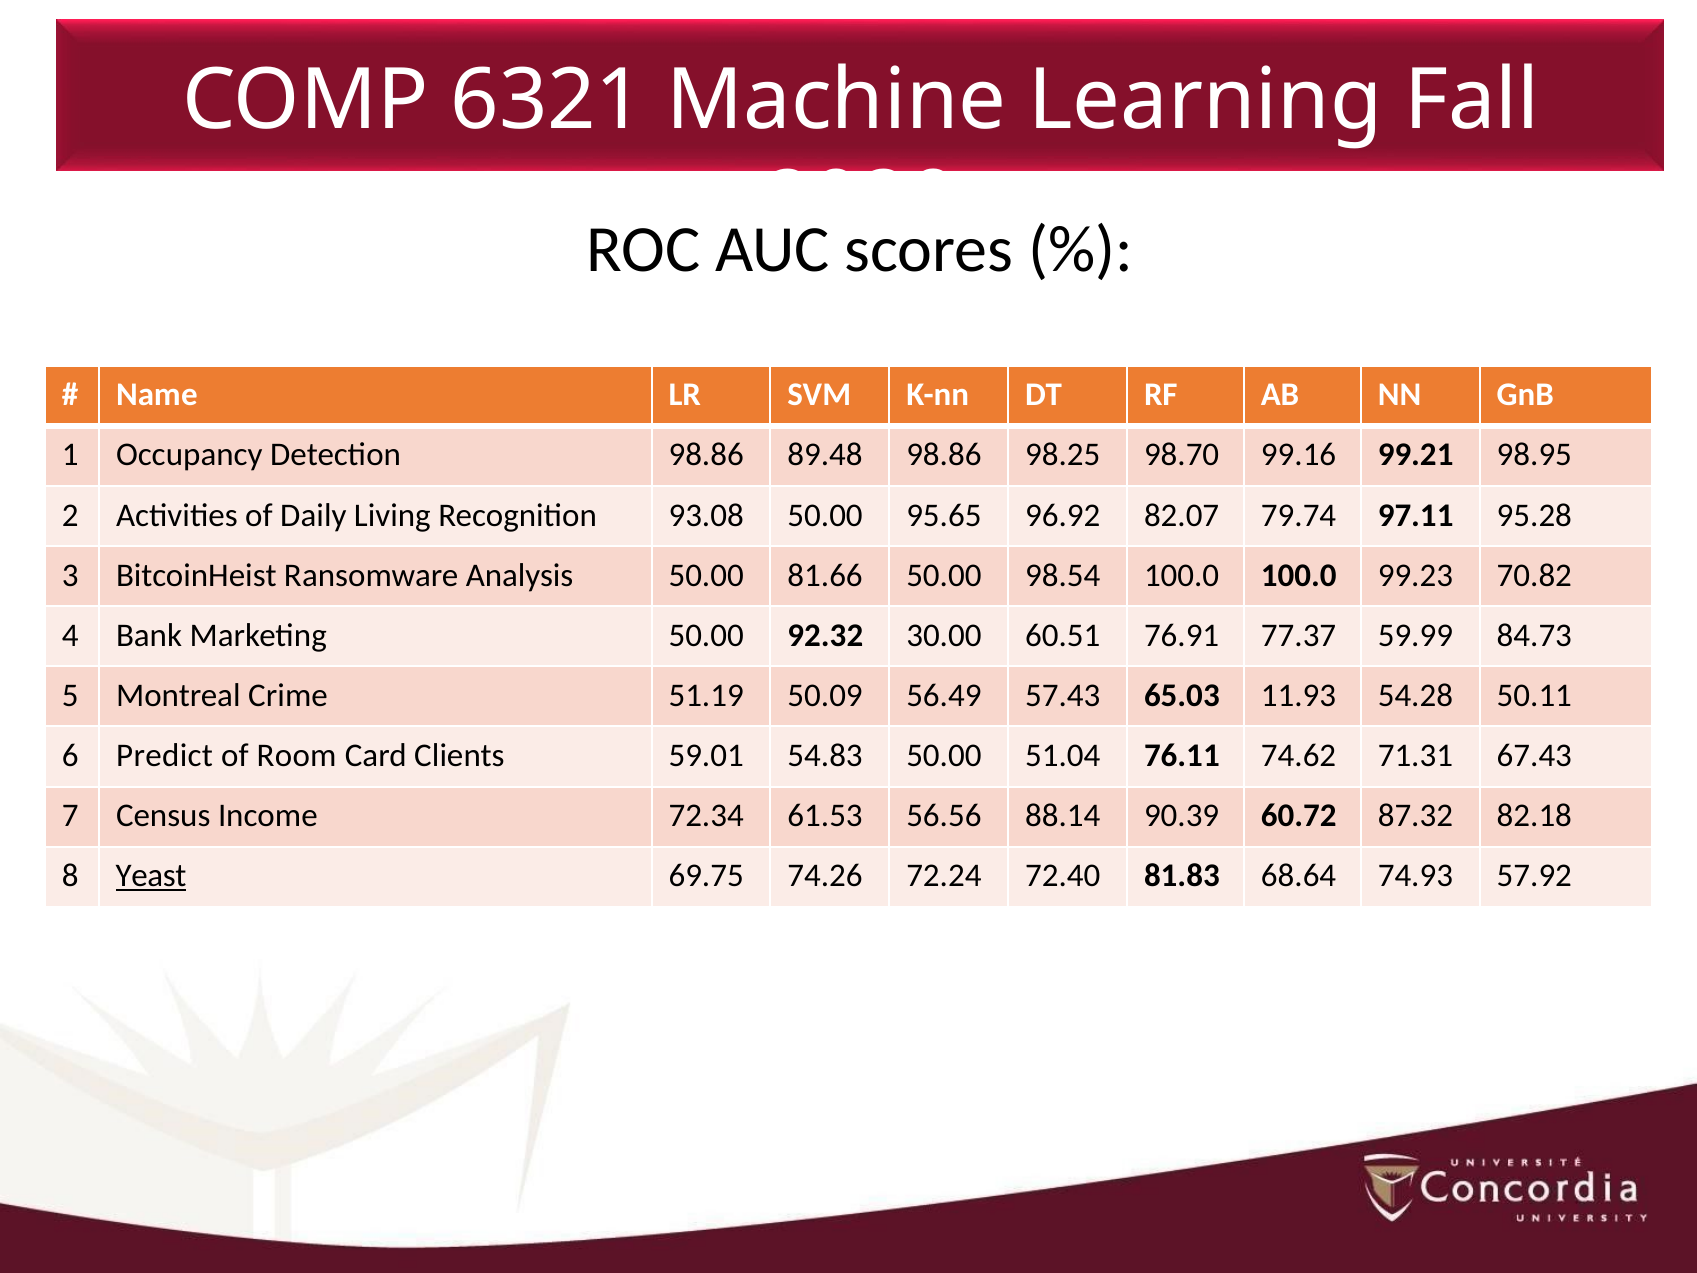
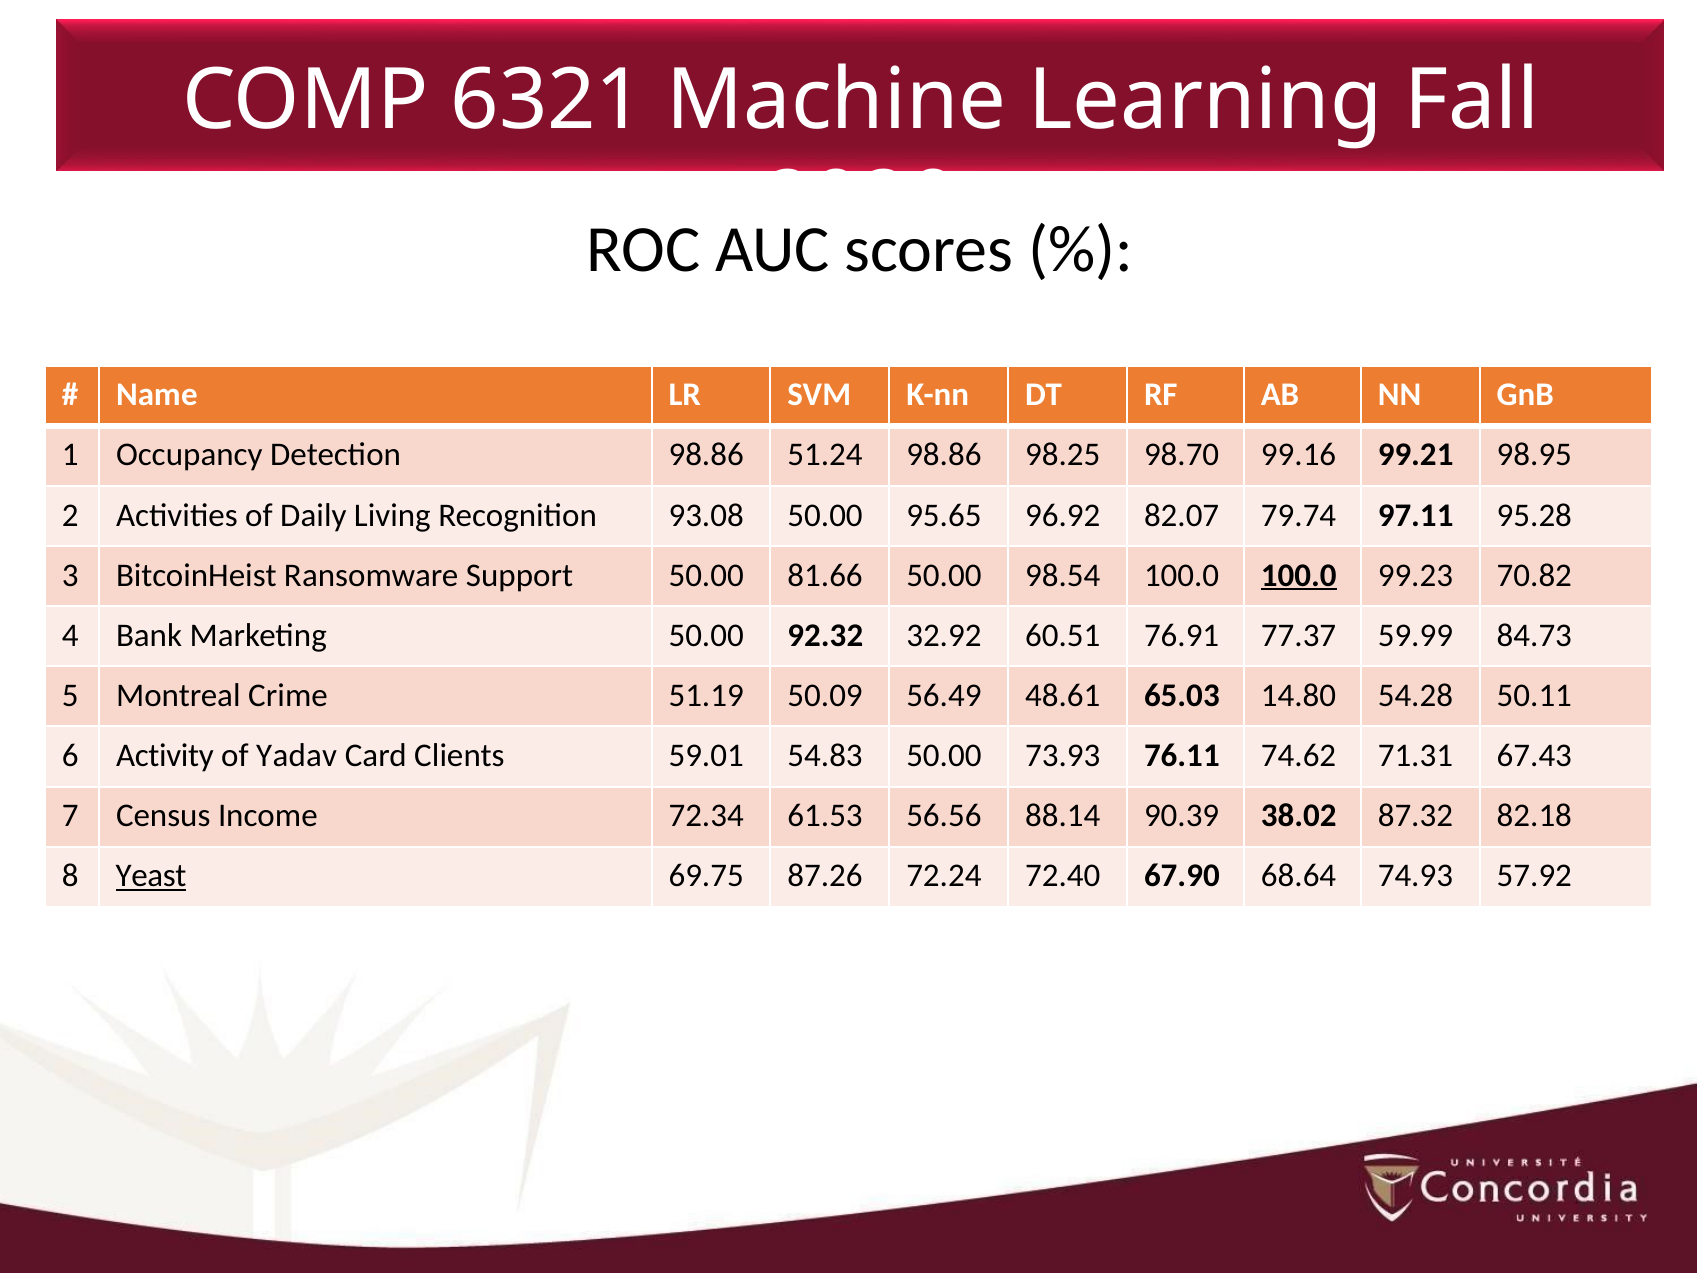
89.48: 89.48 -> 51.24 (825, 455)
Analysis: Analysis -> Support (520, 575)
100.0 underline: none -> present (1299, 575)
30.00: 30.00 -> 32.92 (944, 635)
57.43: 57.43 -> 48.61 (1063, 695)
11.93: 11.93 -> 14.80 (1299, 695)
Predict: Predict -> Activity (165, 755)
Room: Room -> Yadav (297, 755)
51.04: 51.04 -> 73.93 (1063, 755)
60.72: 60.72 -> 38.02 (1299, 815)
74.26: 74.26 -> 87.26 (825, 875)
81.83: 81.83 -> 67.90 (1182, 875)
